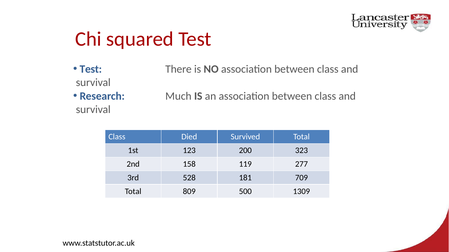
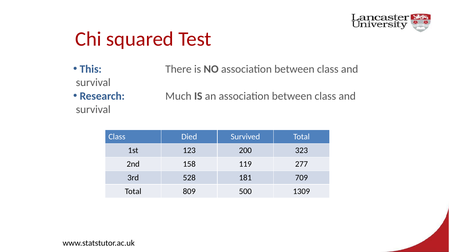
Test: Test -> This (91, 69)
